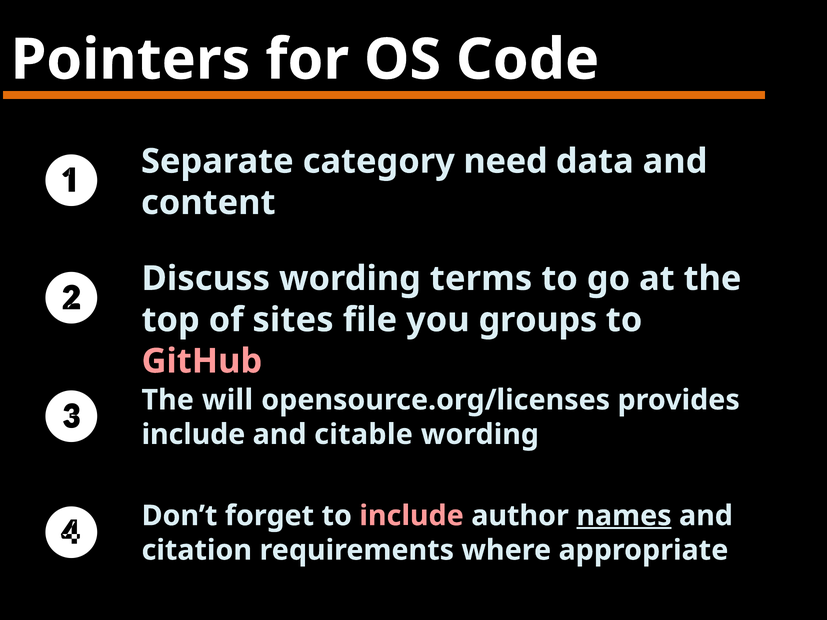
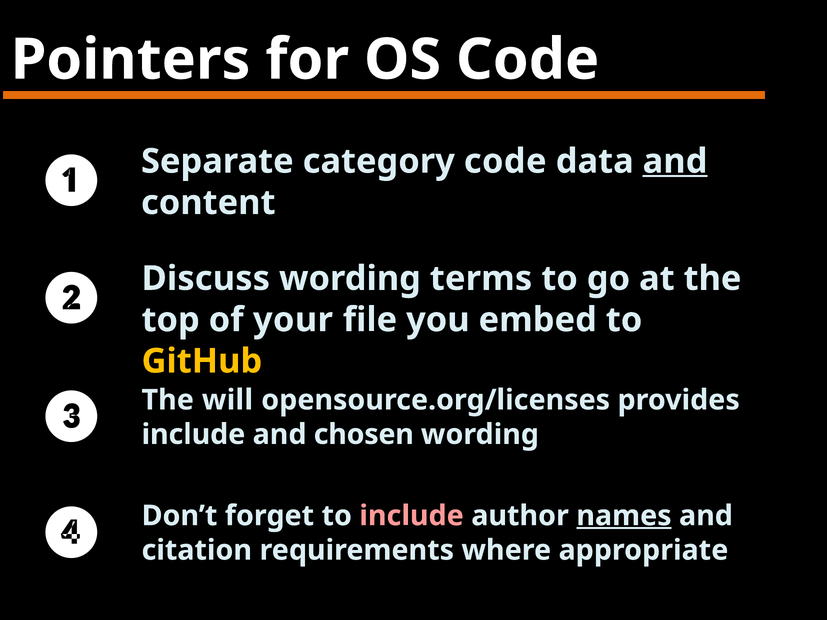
category need: need -> code (505, 161)
and underline: none -> present (675, 161)
sites: sites -> your (293, 320)
groups: groups -> embed (538, 320)
GitHub colour: pink -> yellow (202, 361)
citable: citable -> chosen (364, 435)
